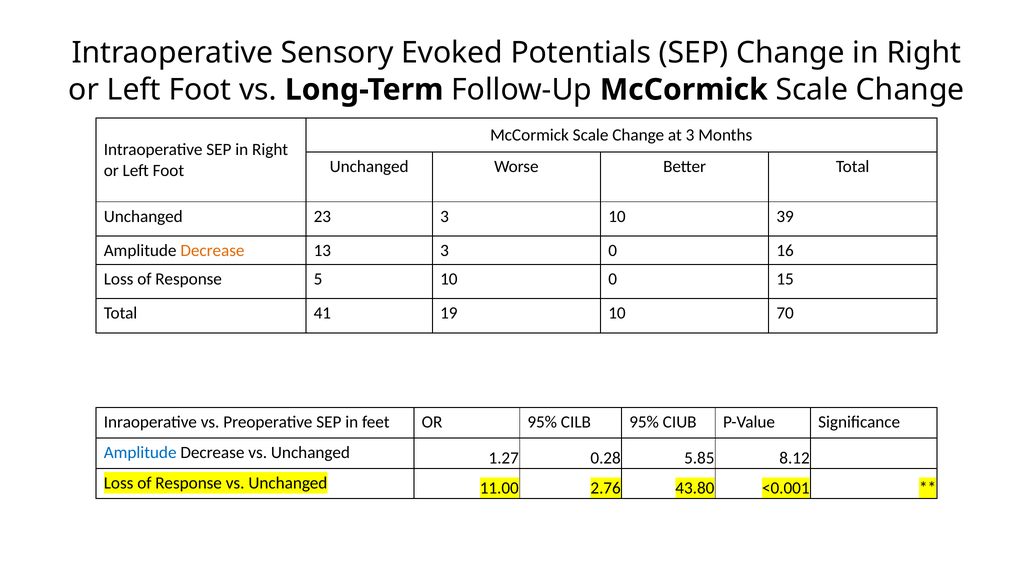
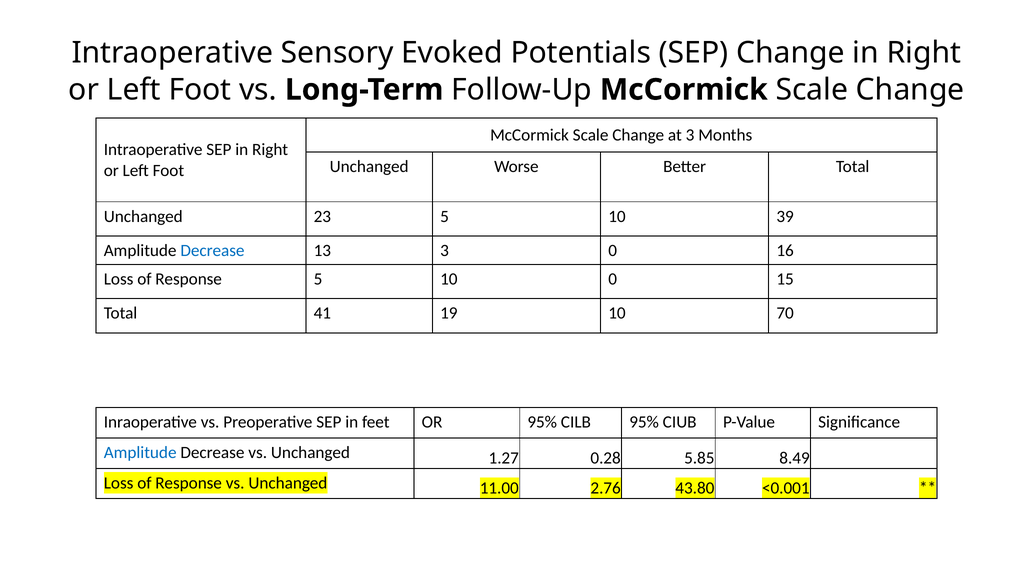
23 3: 3 -> 5 (444, 216)
Decrease colour: orange -> blue (212, 250)
8.12: 8.12 -> 8.49 (795, 458)
